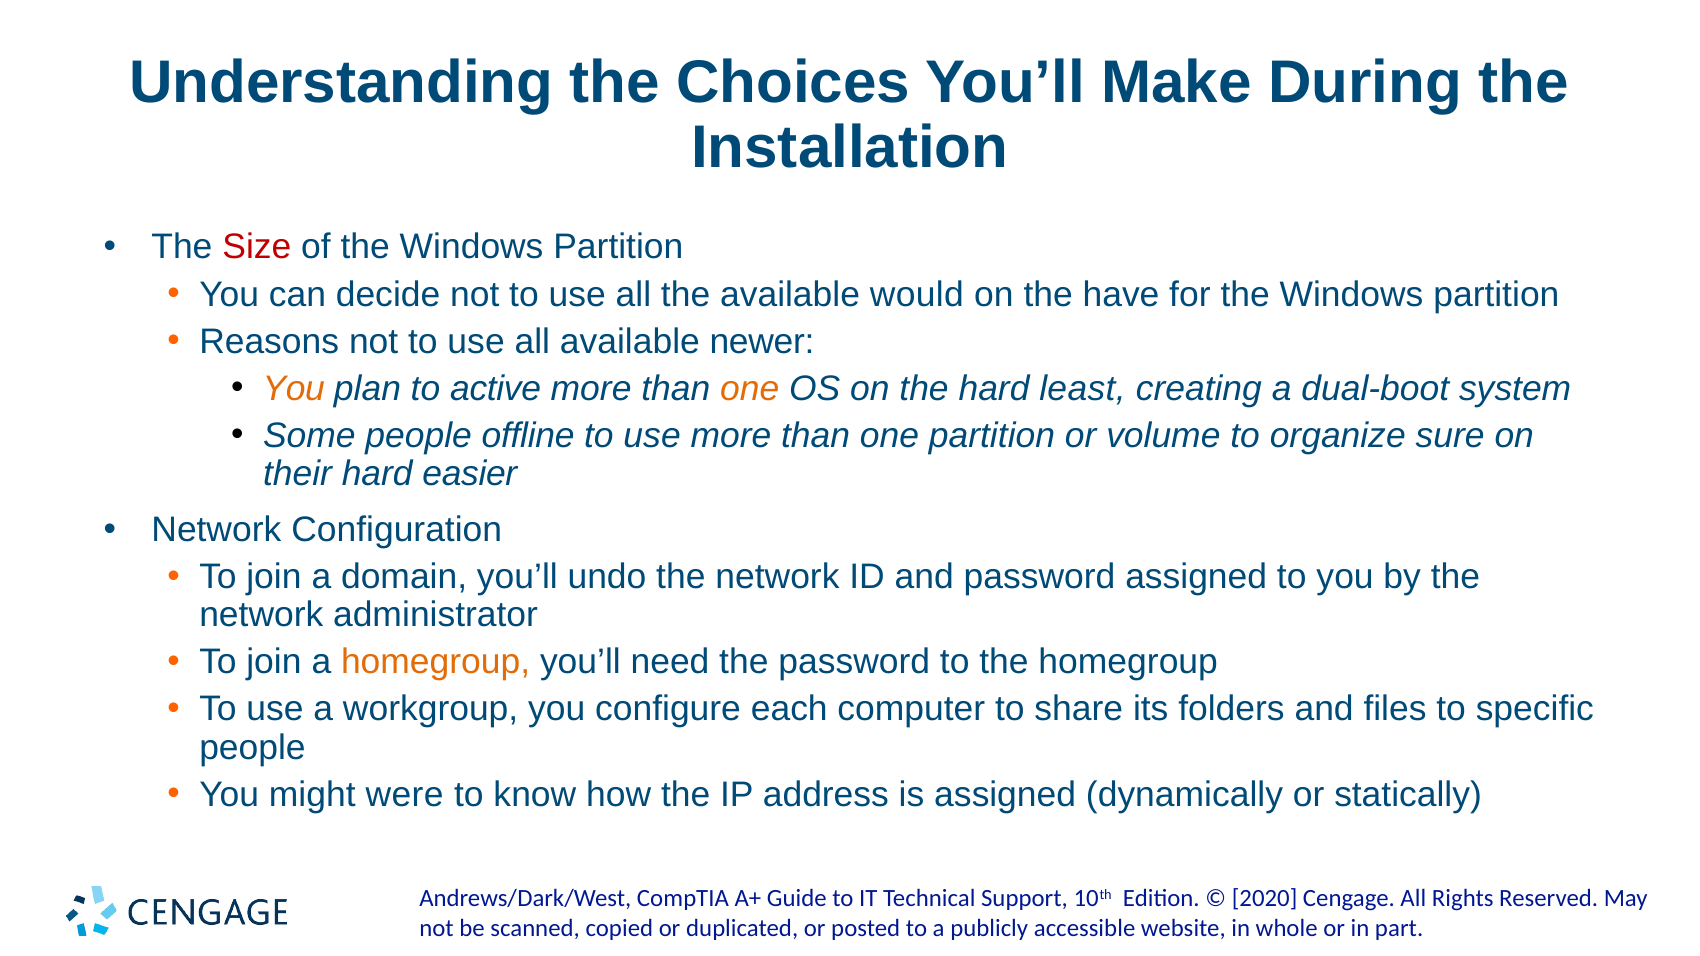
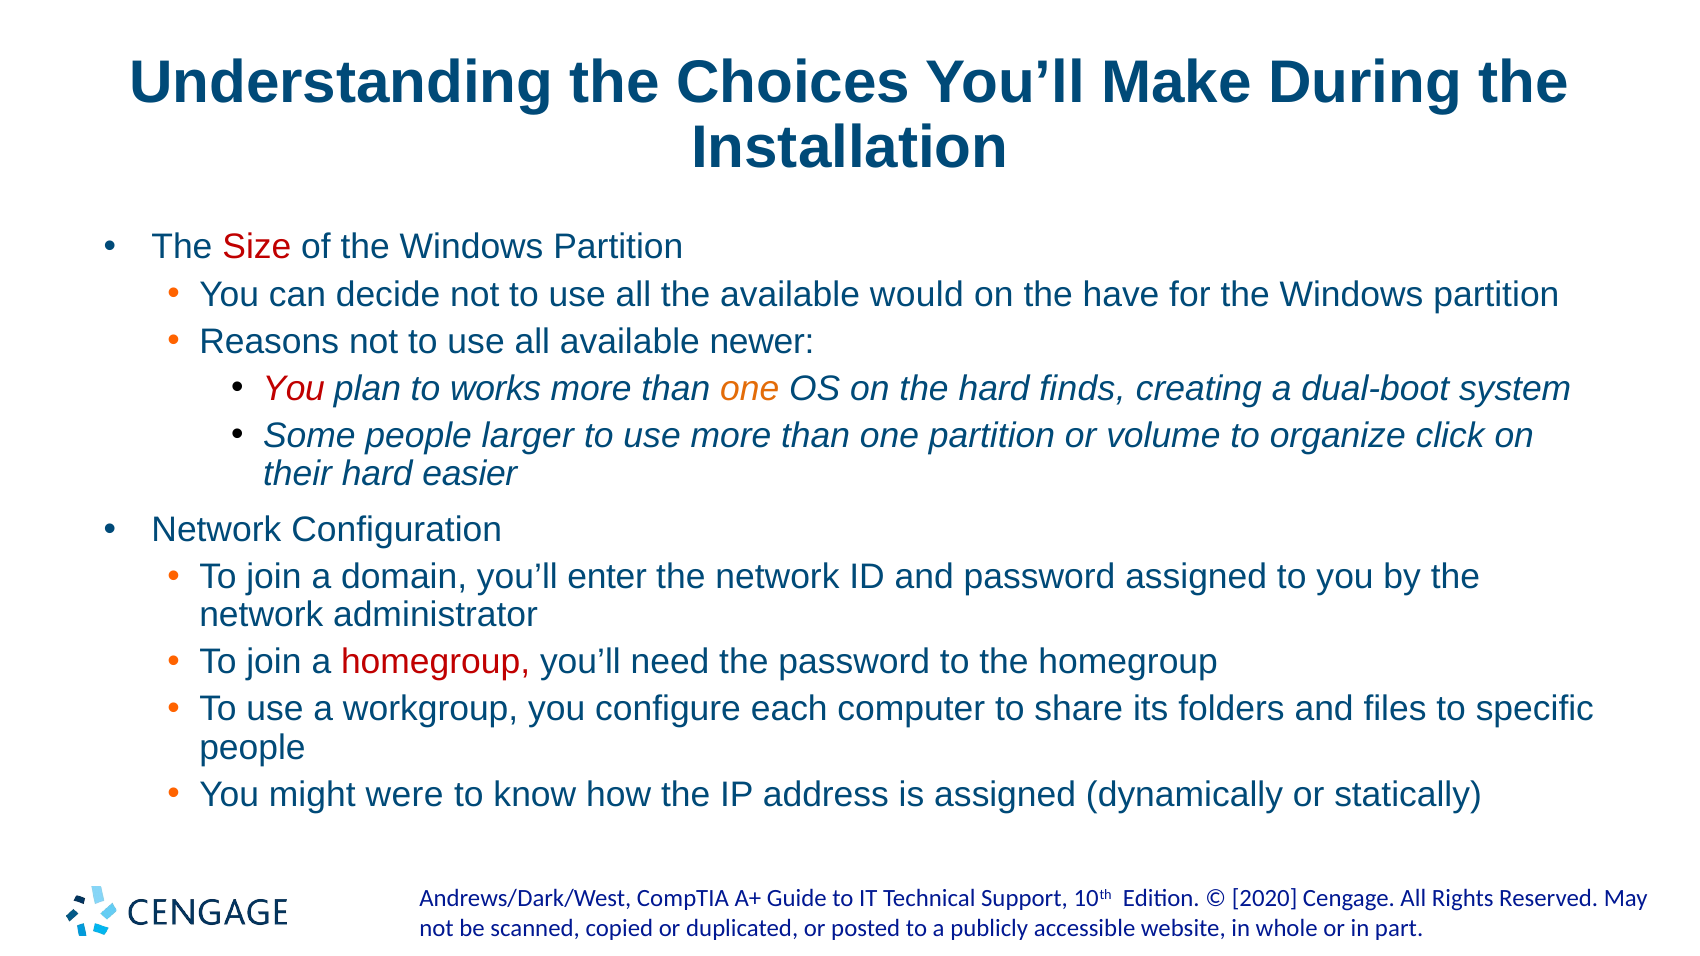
You colour: orange -> red (294, 389)
active: active -> works (496, 389)
least: least -> finds (1082, 389)
offline: offline -> larger (528, 436)
sure: sure -> click (1450, 436)
undo: undo -> enter (607, 577)
homegroup colour: orange -> red (436, 662)
